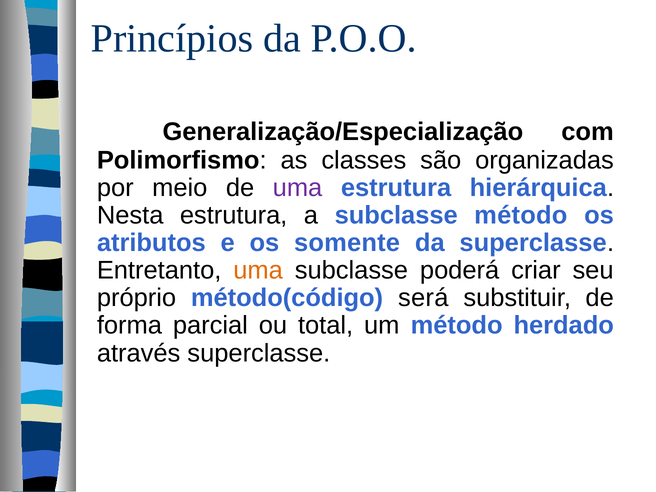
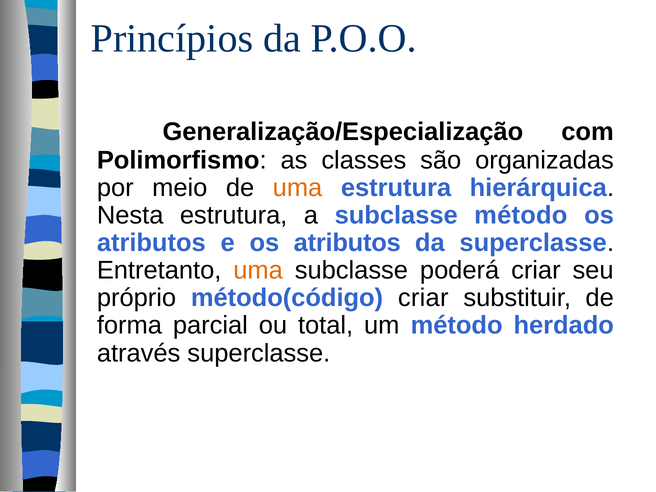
uma colour: purple -> orange (298, 188)
e os somente: somente -> atributos (347, 243)
método(código será: será -> criar (423, 298)
